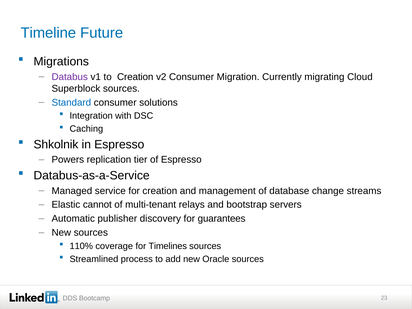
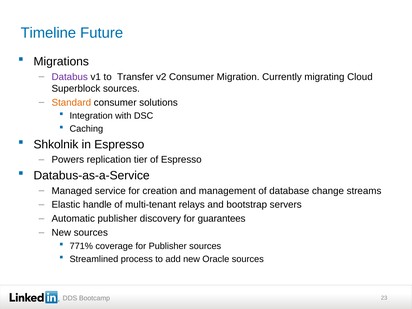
to Creation: Creation -> Transfer (135, 77)
Standard colour: blue -> orange (71, 102)
cannot: cannot -> handle (97, 205)
110%: 110% -> 771% (81, 246)
for Timelines: Timelines -> Publisher (168, 246)
